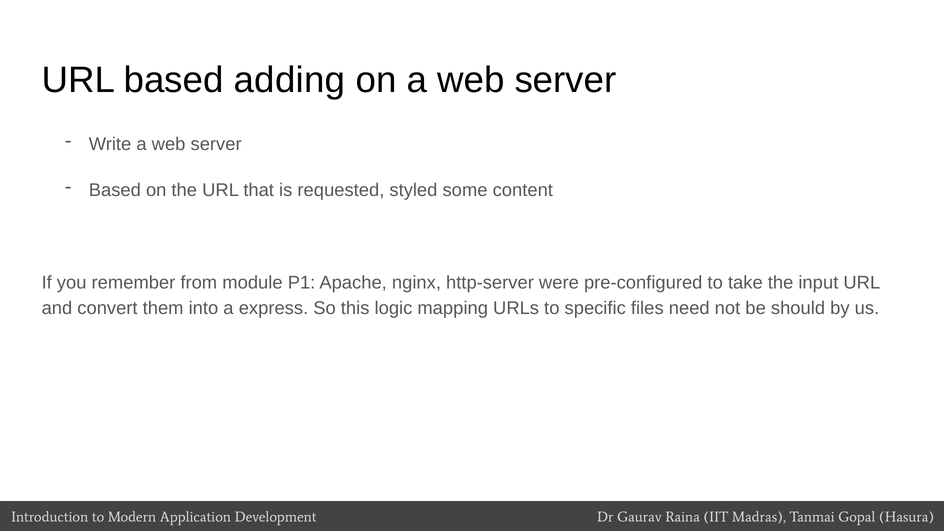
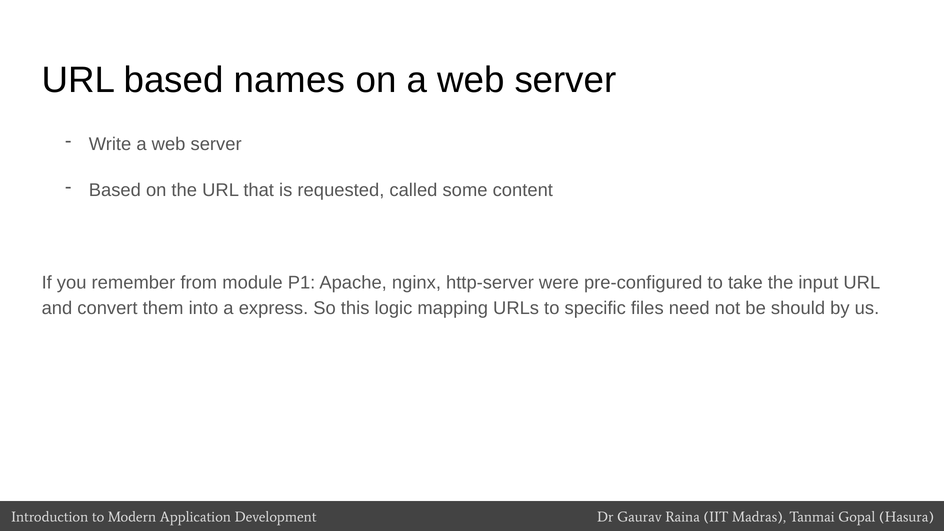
adding: adding -> names (289, 80)
styled: styled -> called (413, 190)
